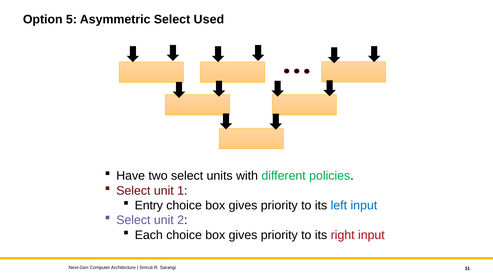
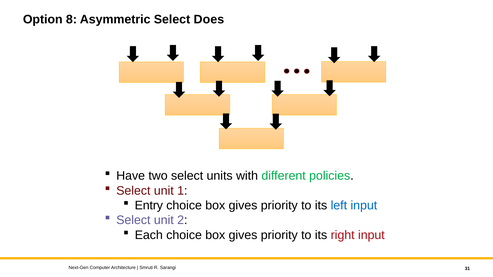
5: 5 -> 8 (71, 20)
Used: Used -> Does (209, 20)
